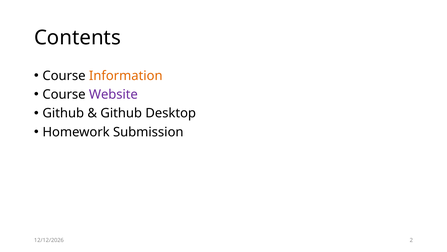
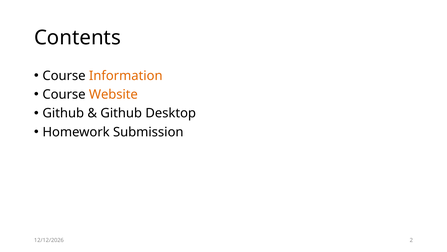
Website colour: purple -> orange (113, 94)
